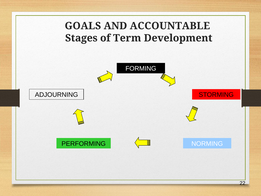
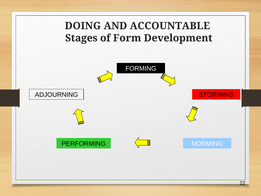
GOALS: GOALS -> DOING (83, 26)
Term: Term -> Form (127, 38)
